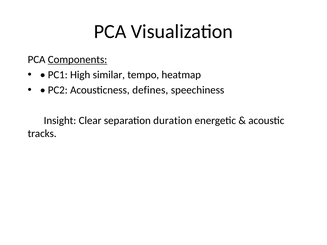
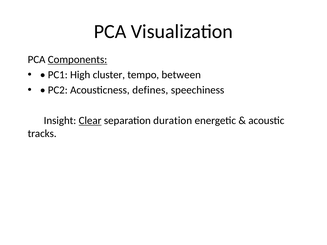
similar: similar -> cluster (109, 75)
heatmap: heatmap -> between (181, 75)
Clear underline: none -> present (90, 121)
